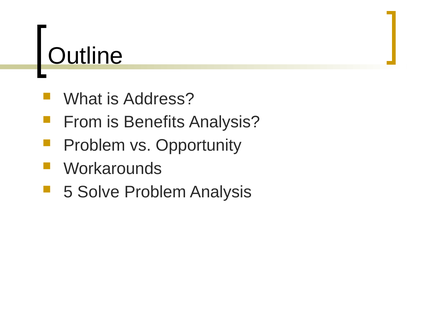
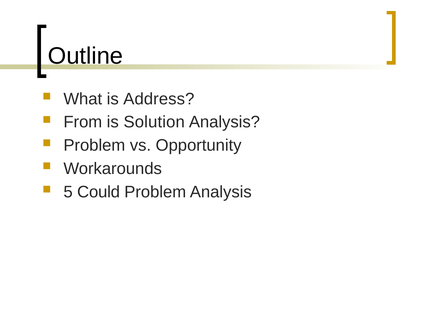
Benefits: Benefits -> Solution (154, 122)
Solve: Solve -> Could (99, 192)
